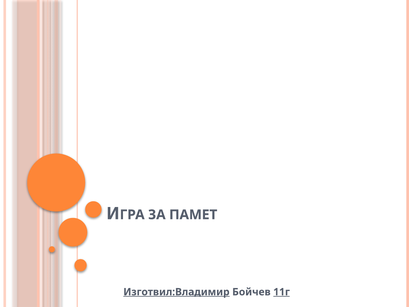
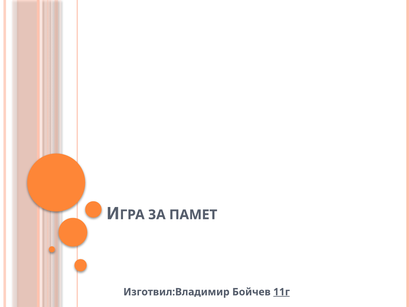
Изготвил:Владимир underline: present -> none (176, 292)
